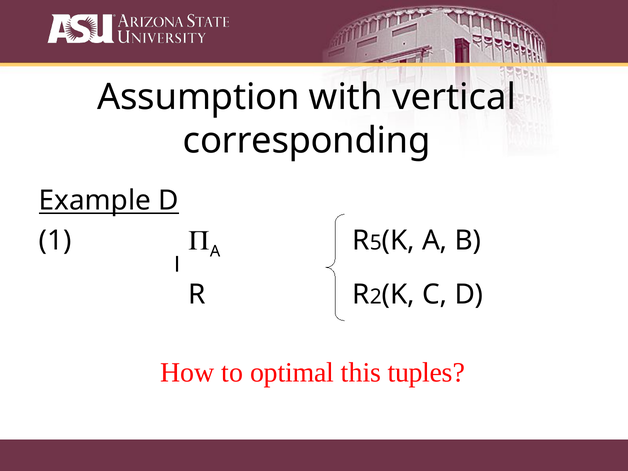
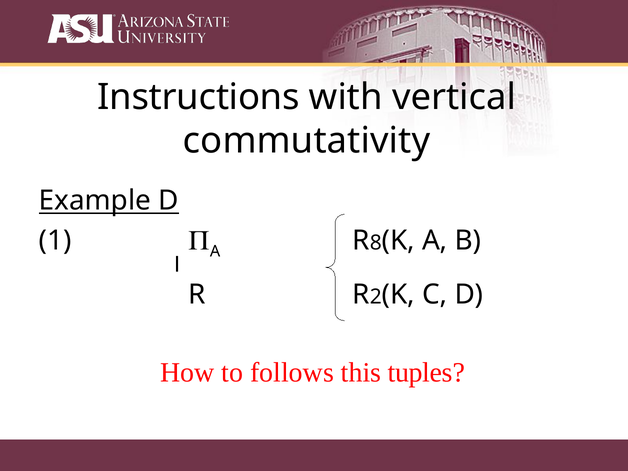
Assumption: Assumption -> Instructions (198, 97)
corresponding: corresponding -> commutativity (306, 141)
5: 5 -> 8 (376, 243)
optimal: optimal -> follows (292, 373)
